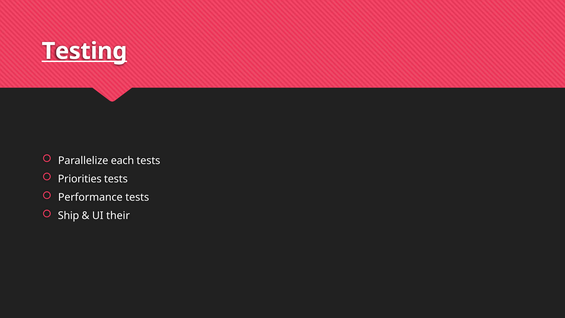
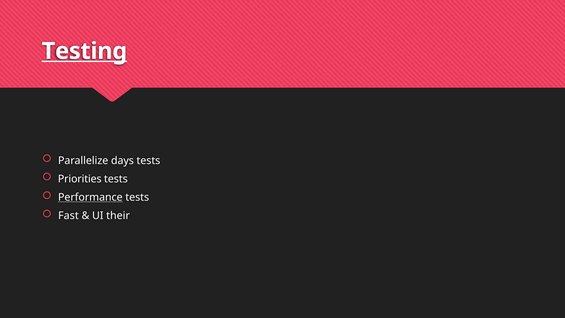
each: each -> days (122, 160)
Performance underline: none -> present (90, 197)
Ship: Ship -> Fast (68, 216)
